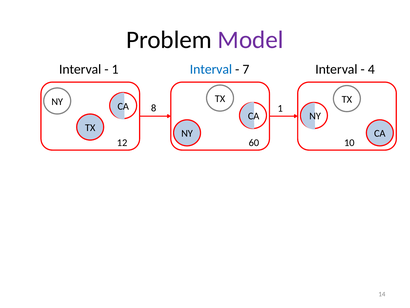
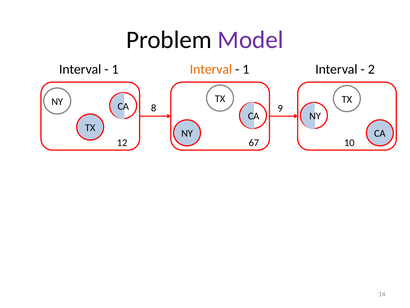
Interval colour: blue -> orange (211, 69)
7: 7 -> 1 (246, 69)
4: 4 -> 2 (371, 69)
8 1: 1 -> 9 (280, 108)
60: 60 -> 67 (254, 143)
